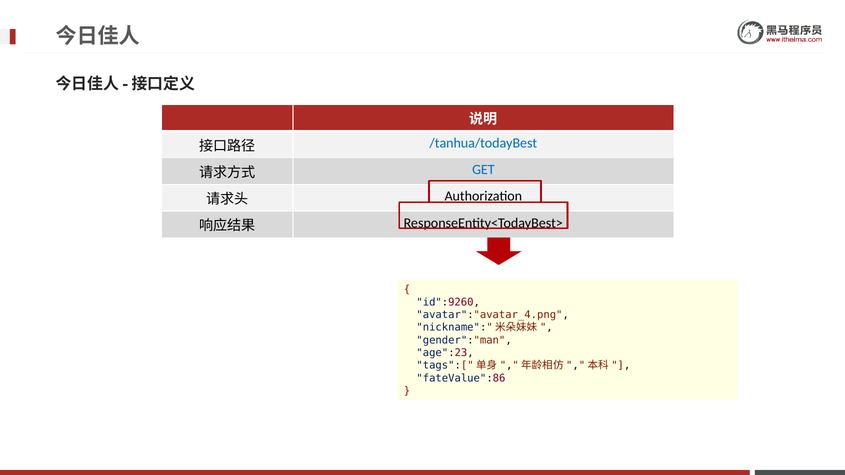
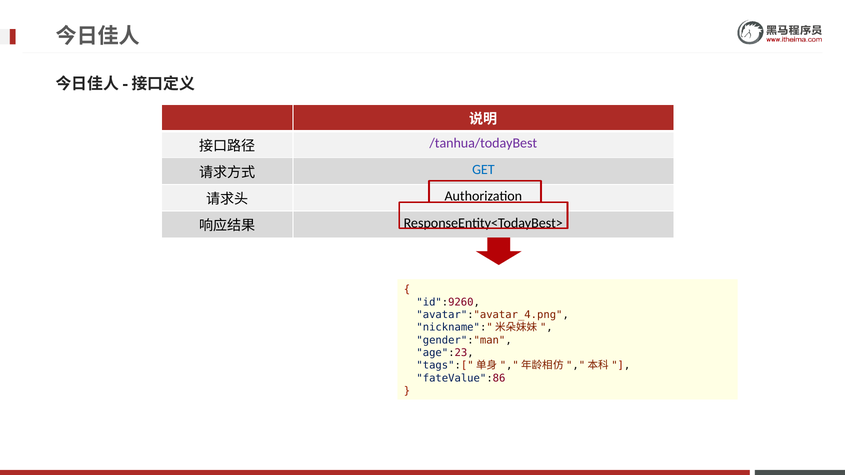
/tanhua/todayBest colour: blue -> purple (483, 143)
